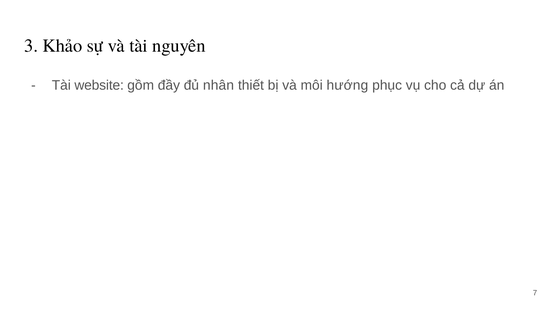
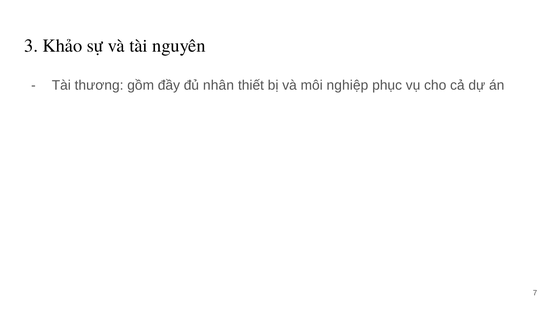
website: website -> thương (99, 85)
hướng: hướng -> nghiệp (347, 85)
